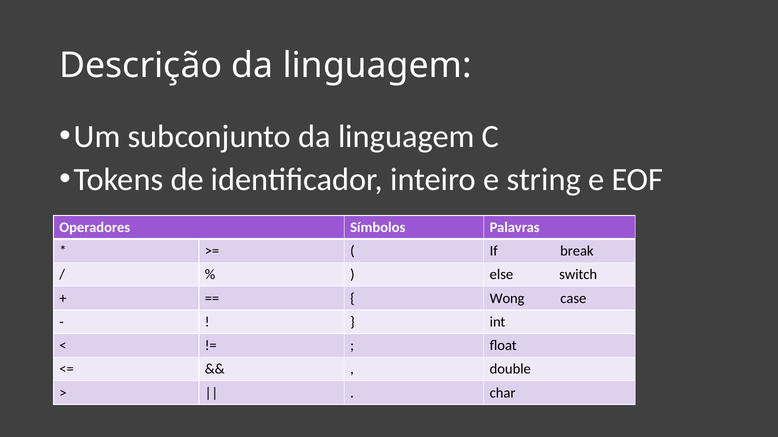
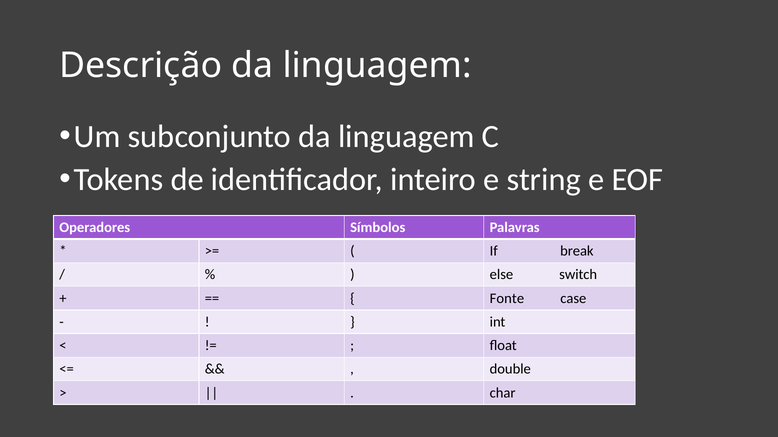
Wong: Wong -> Fonte (507, 299)
